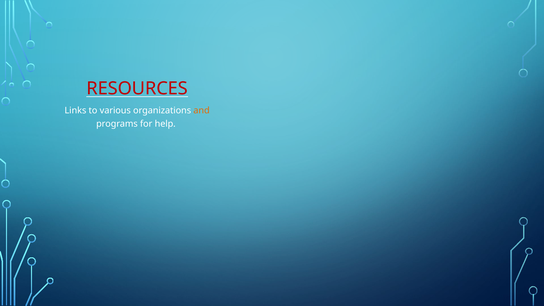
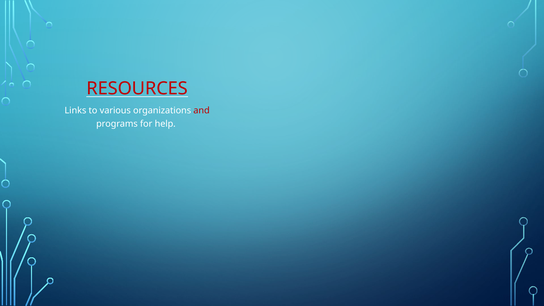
and colour: orange -> red (202, 111)
